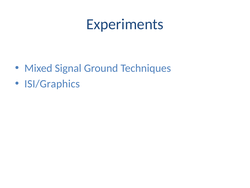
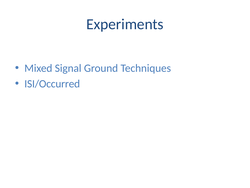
ISI/Graphics: ISI/Graphics -> ISI/Occurred (52, 84)
